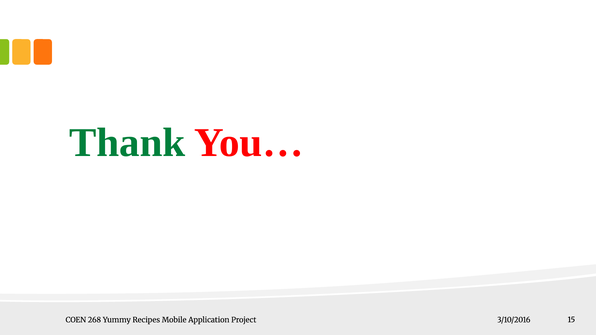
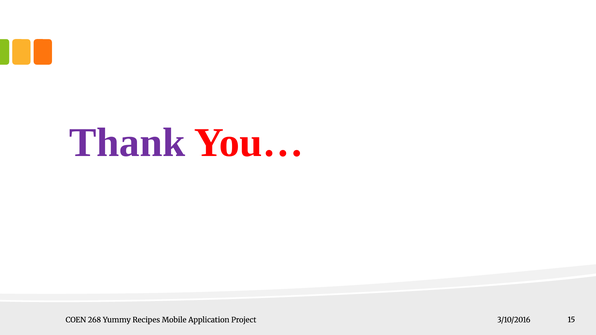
Thank colour: green -> purple (127, 143)
